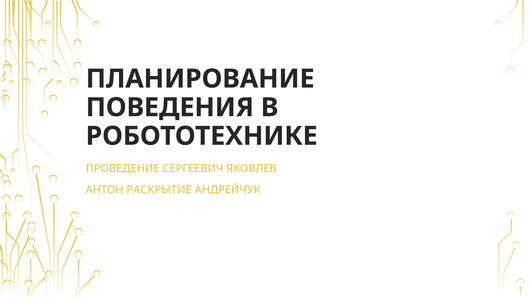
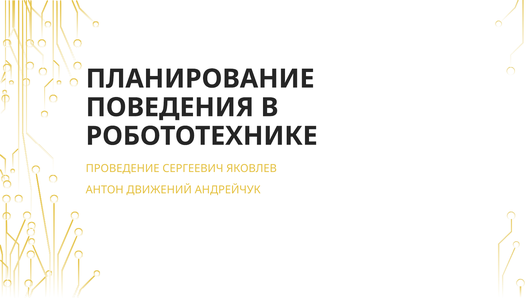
РАСКРЫТИЕ: РАСКРЫТИЕ -> ДВИЖЕНИЙ (159, 190)
